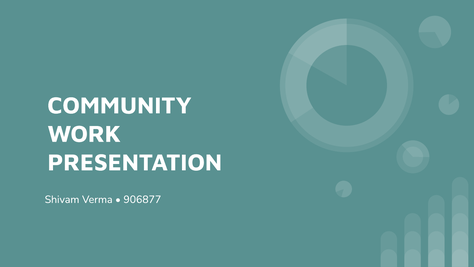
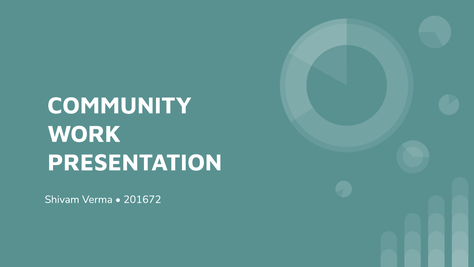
906877: 906877 -> 201672 (142, 199)
